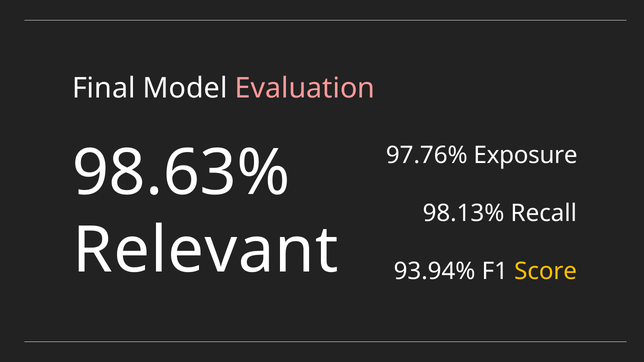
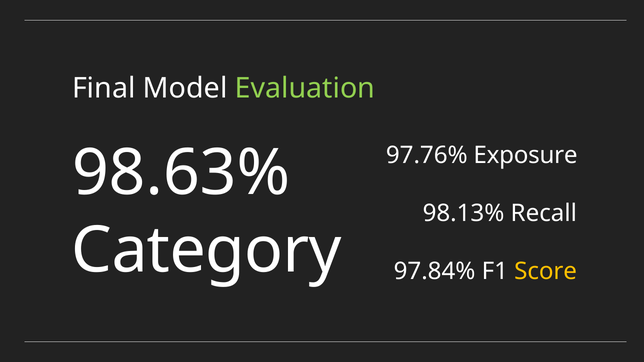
Evaluation colour: pink -> light green (305, 88)
Relevant: Relevant -> Category (206, 251)
93.94%: 93.94% -> 97.84% (435, 271)
